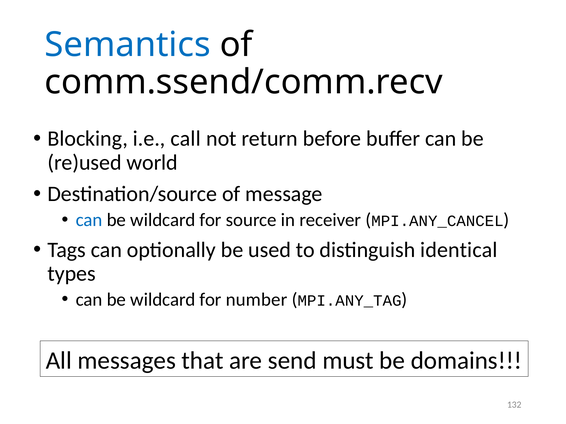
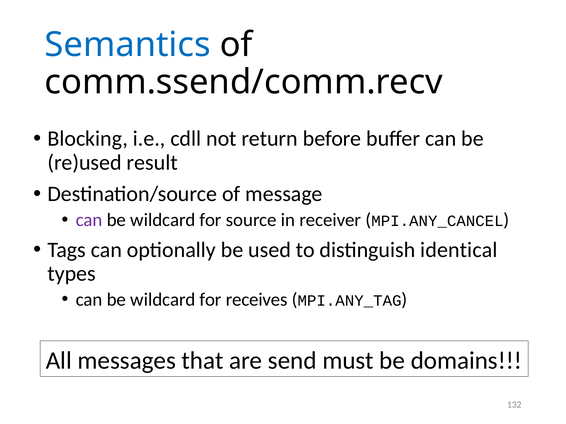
call: call -> cdll (186, 139)
world: world -> result (152, 163)
can colour: blue -> purple (89, 220)
number: number -> receives (257, 300)
